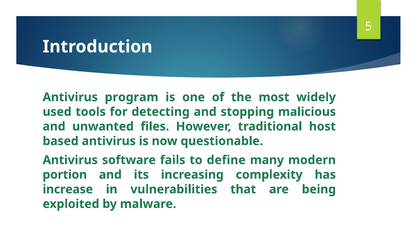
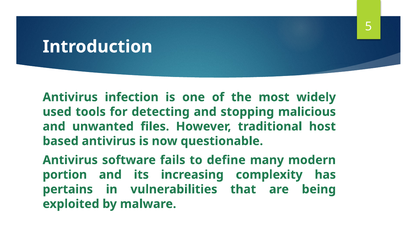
program: program -> infection (132, 97)
increase: increase -> pertains (68, 189)
